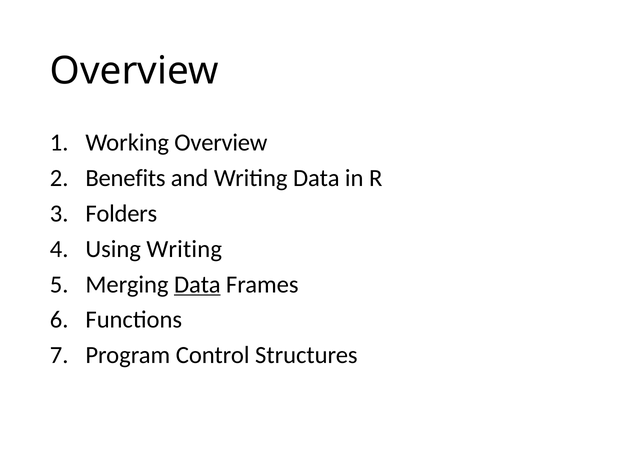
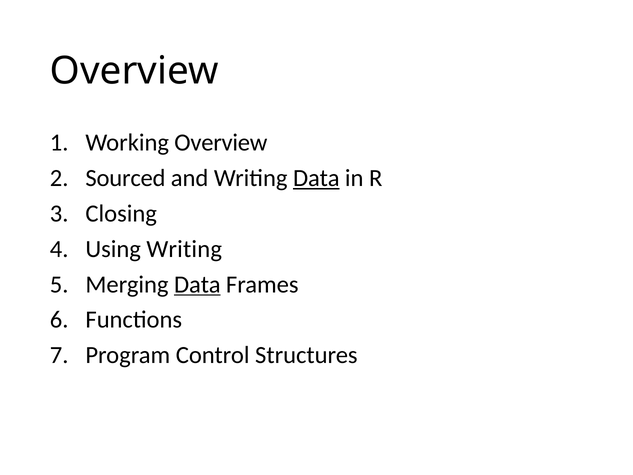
Benefits: Benefits -> Sourced (125, 178)
Data underline: none -> present (316, 178)
Folders: Folders -> Closing (121, 213)
